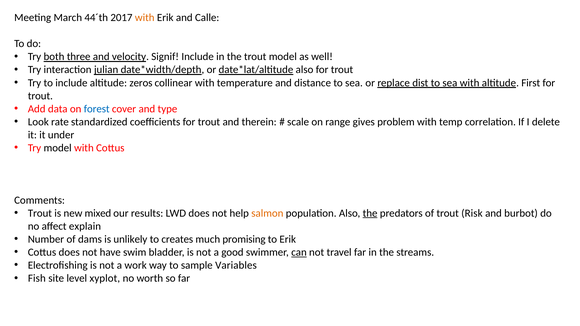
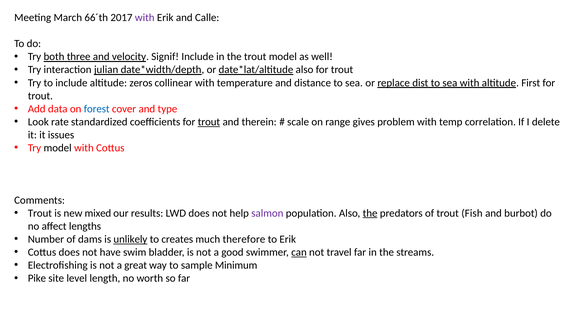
44´th: 44´th -> 66´th (96, 18)
with colour: orange -> purple (145, 18)
trout underline: none -> present (209, 122)
under: under -> issues (61, 135)
salmon colour: orange -> purple (267, 213)
Risk: Risk -> Fish (472, 213)
explain: explain -> lengths (85, 226)
unlikely underline: none -> present (130, 239)
promising: promising -> therefore (244, 239)
work: work -> great (136, 266)
Variables: Variables -> Minimum (236, 266)
Fish: Fish -> Pike (37, 279)
xyplot: xyplot -> length (105, 279)
